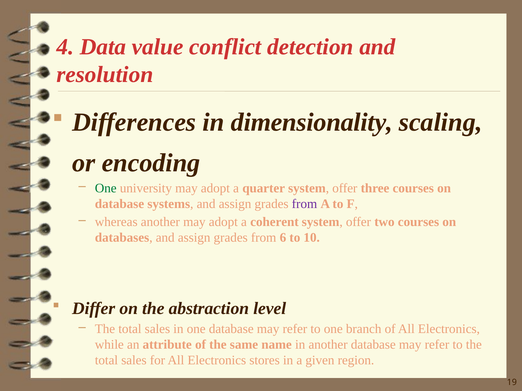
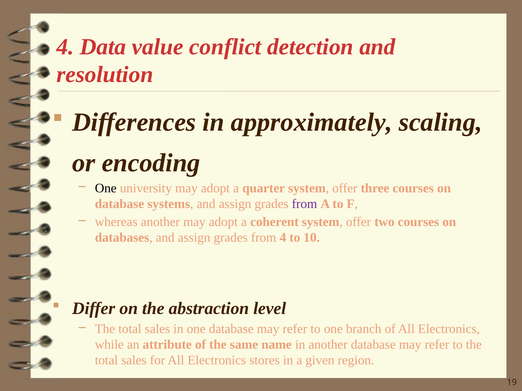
dimensionality: dimensionality -> approximately (312, 122)
One colour: green -> black (106, 188)
from 6: 6 -> 4 (283, 238)
